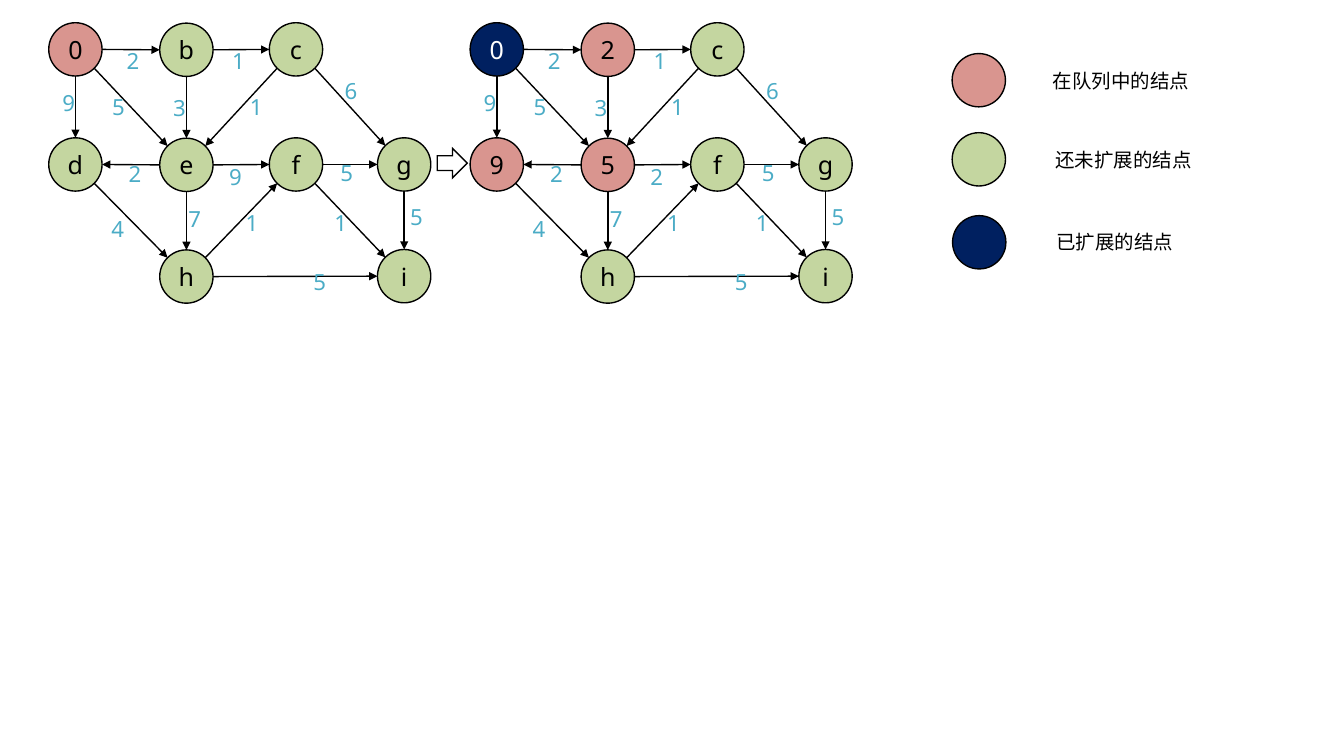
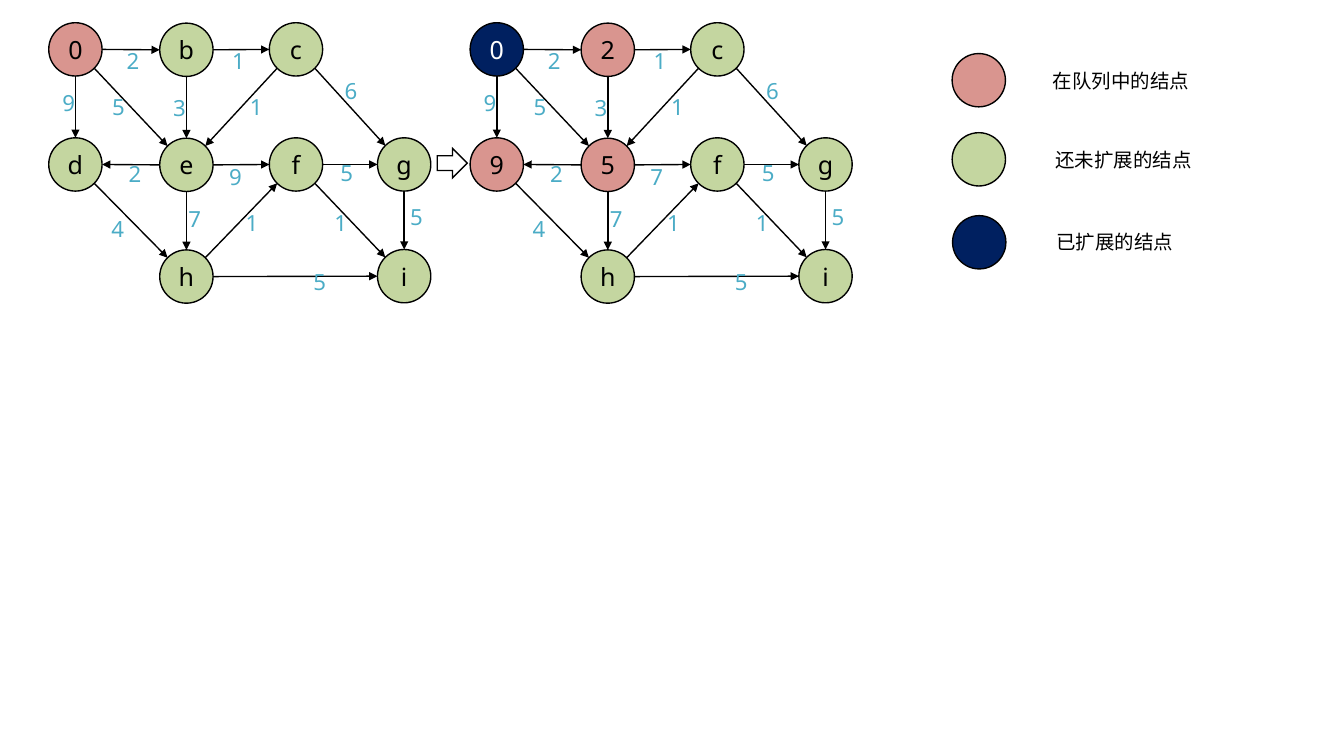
2 2: 2 -> 7 (657, 178)
